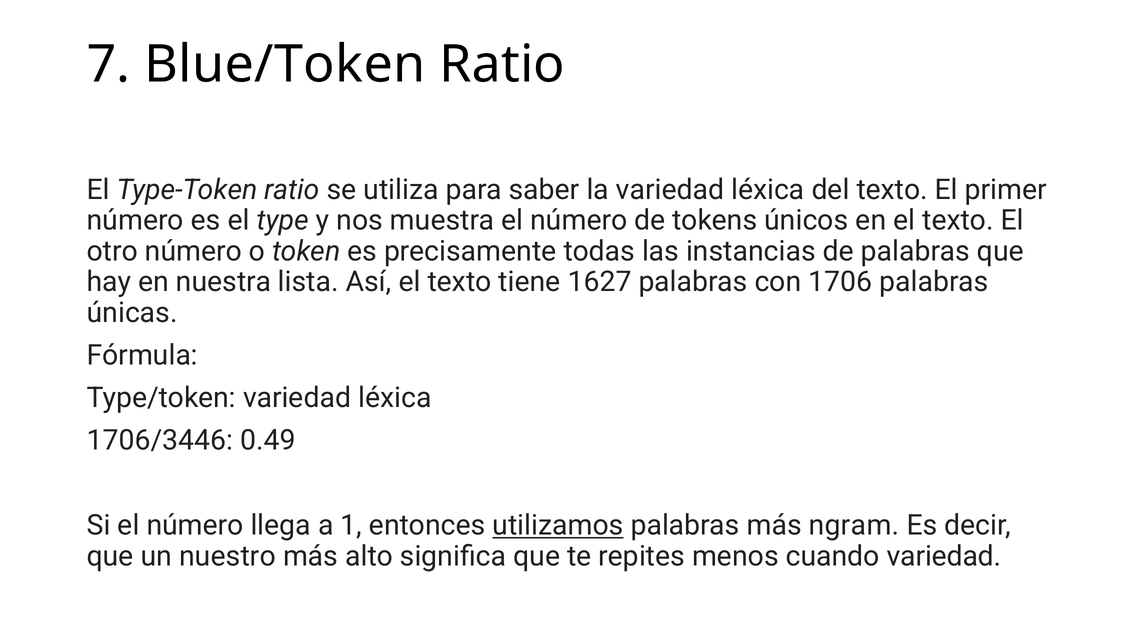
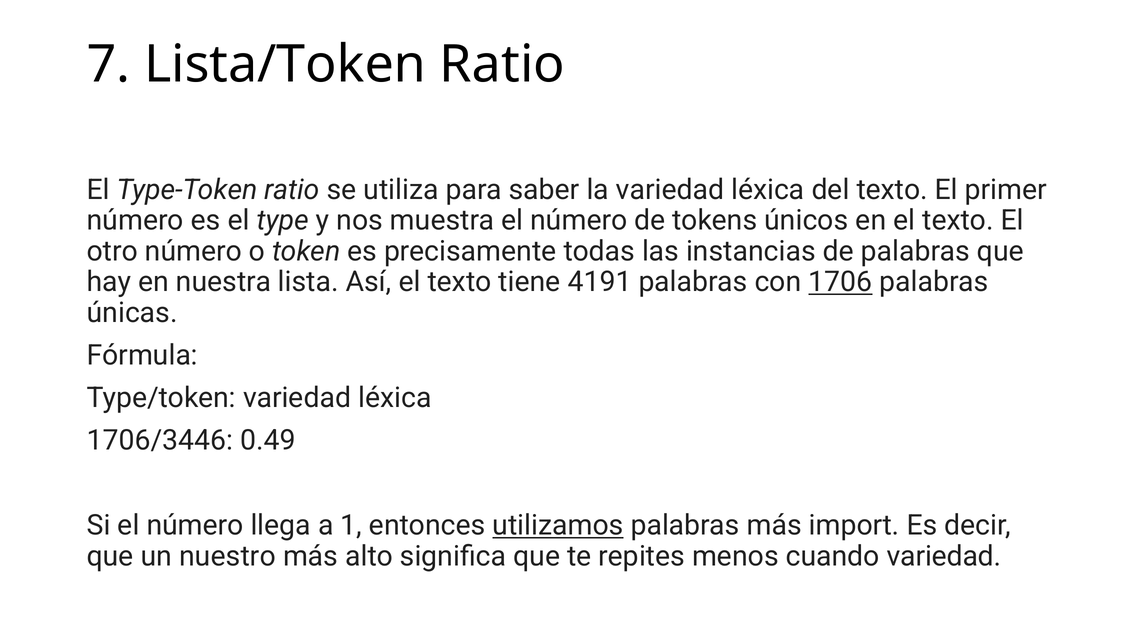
Blue/Token: Blue/Token -> Lista/Token (285, 64)
1627: 1627 -> 4191 (600, 282)
1706 underline: none -> present (840, 282)
ngram: ngram -> import (854, 526)
